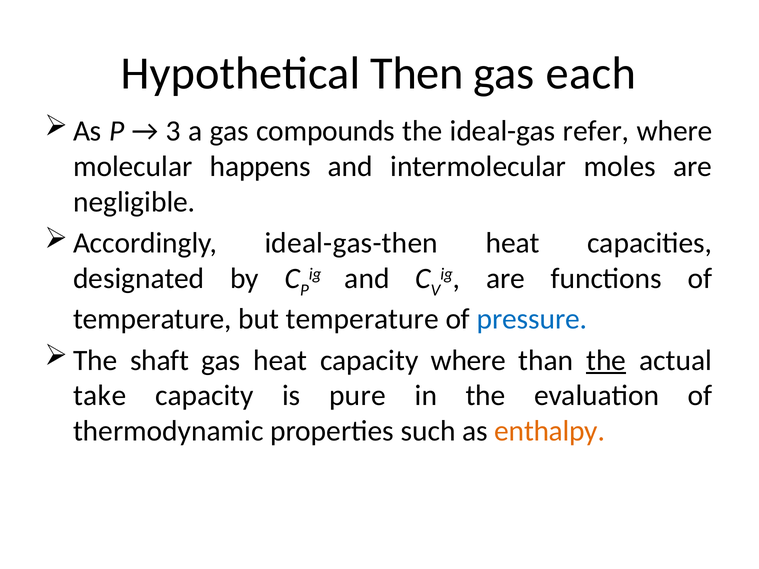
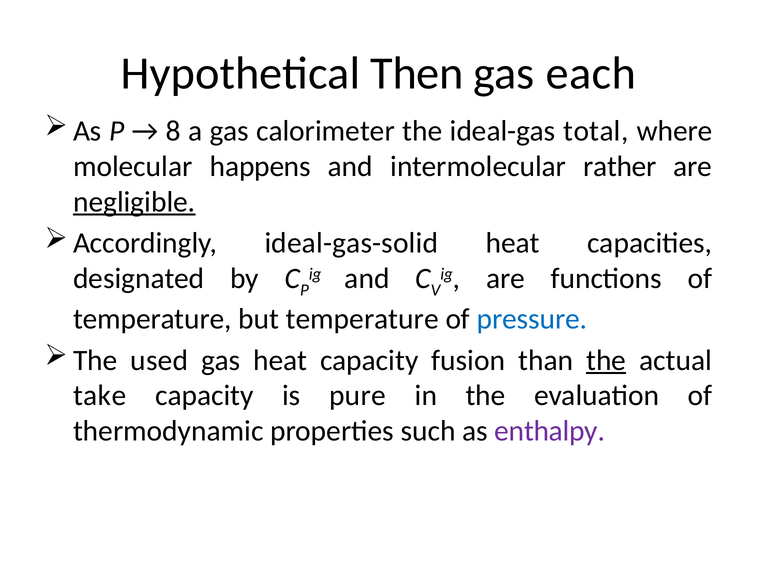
3: 3 -> 8 (173, 131)
compounds: compounds -> calorimeter (325, 131)
refer: refer -> total (596, 131)
moles: moles -> rather (620, 167)
negligible underline: none -> present (134, 202)
ideal-gas-then: ideal-gas-then -> ideal-gas-solid (351, 243)
shaft: shaft -> used (159, 360)
capacity where: where -> fusion (468, 360)
enthalpy colour: orange -> purple (550, 431)
